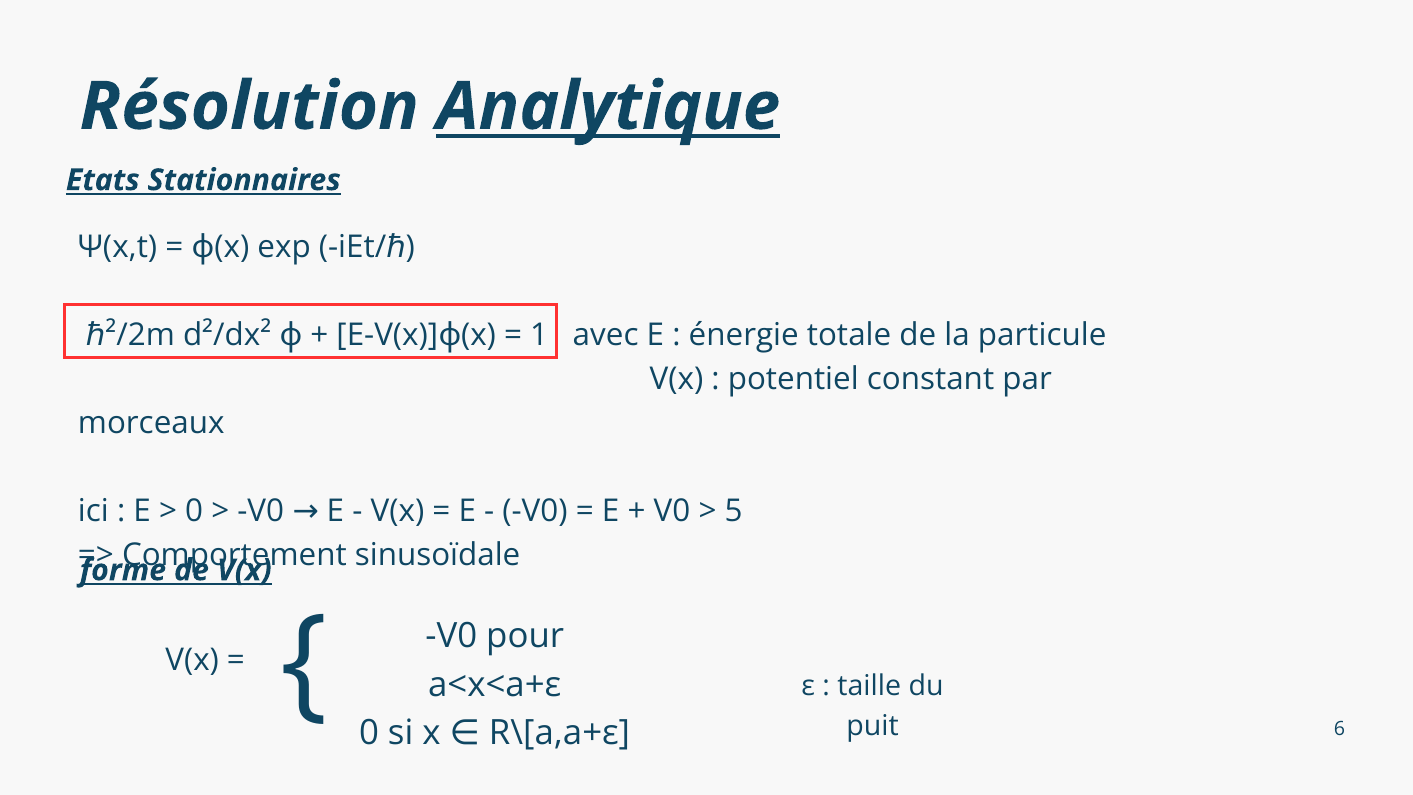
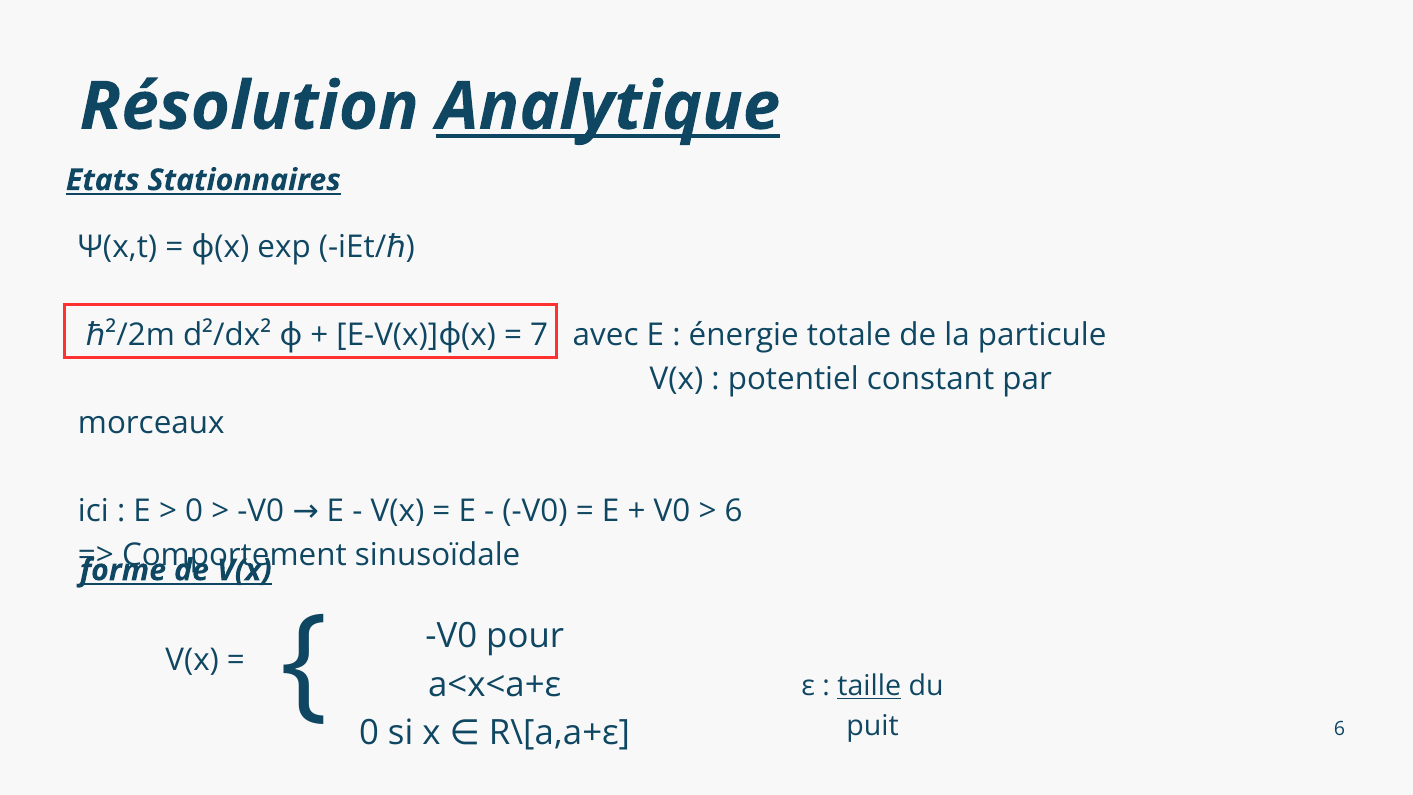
1: 1 -> 7 (539, 335)
5: 5 -> 6 (734, 511)
taille underline: none -> present (869, 686)
